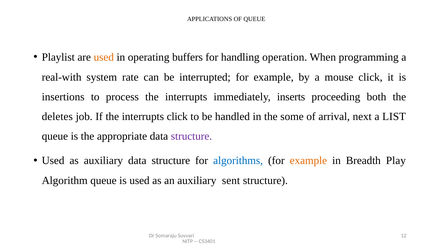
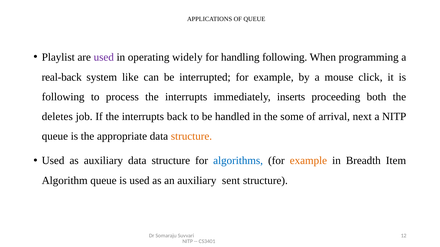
used colour: orange -> purple (104, 57)
buffers: buffers -> widely (187, 57)
handling operation: operation -> following (285, 57)
real-with: real-with -> real-back (62, 77)
rate: rate -> like (130, 77)
insertions: insertions -> following (63, 97)
interrupts click: click -> back (177, 117)
a LIST: LIST -> NITP (394, 117)
structure colour: purple -> orange (191, 137)
Play: Play -> Item (396, 161)
